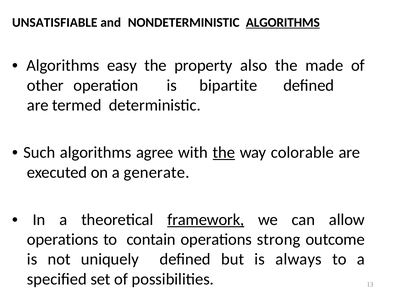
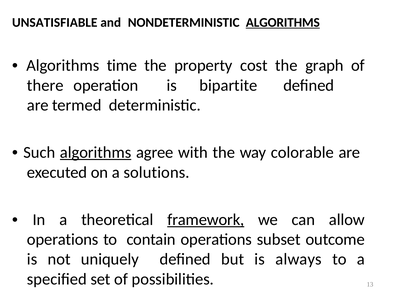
easy: easy -> time (122, 65)
also: also -> cost (254, 65)
made: made -> graph (324, 65)
other: other -> there (45, 85)
algorithms underline: none -> present (96, 152)
the underline: present -> none (224, 152)
generate: generate -> solutions (157, 172)
strong: strong -> subset (279, 239)
